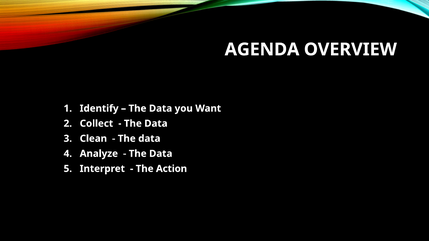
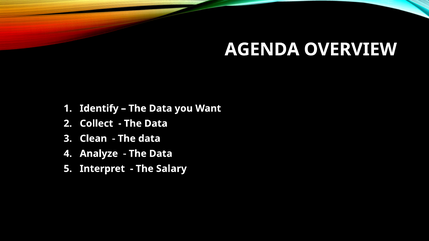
Action: Action -> Salary (171, 169)
